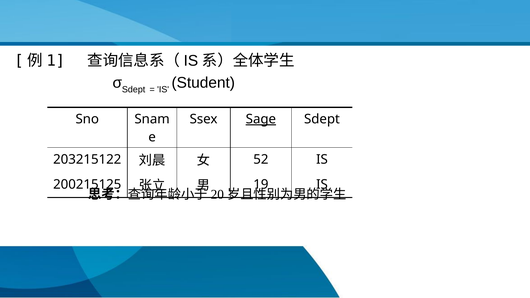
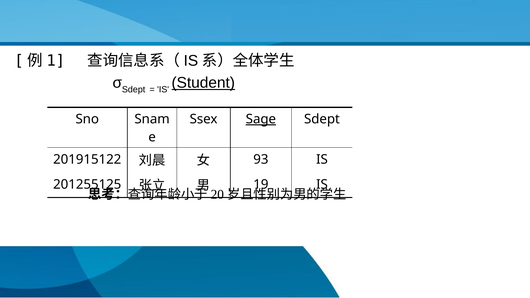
Student underline: none -> present (203, 83)
203215122: 203215122 -> 201915122 (87, 159)
52: 52 -> 93 (261, 159)
200215125: 200215125 -> 201255125 (87, 184)
